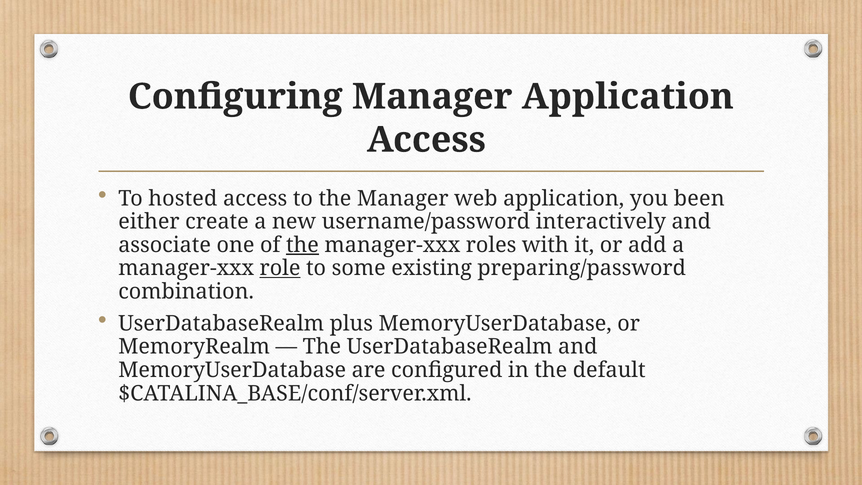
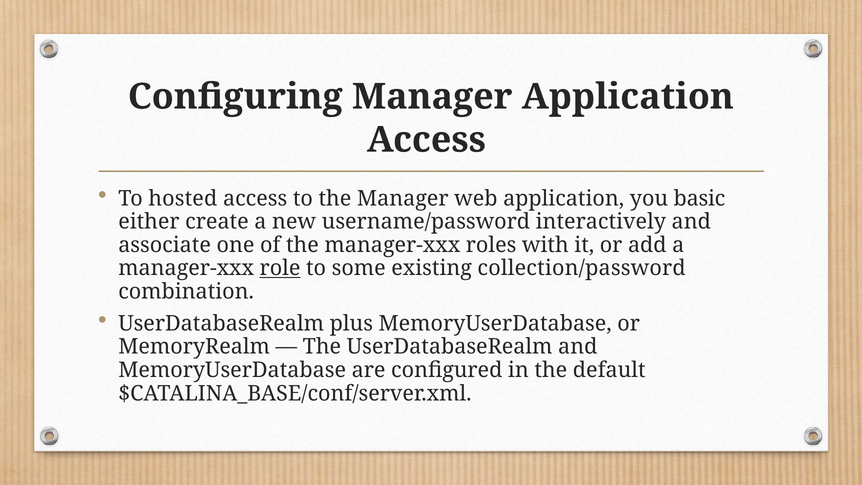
been: been -> basic (699, 198)
the underline: present -> none (302, 245)
preparing/password: preparing/password -> collection/password (582, 268)
